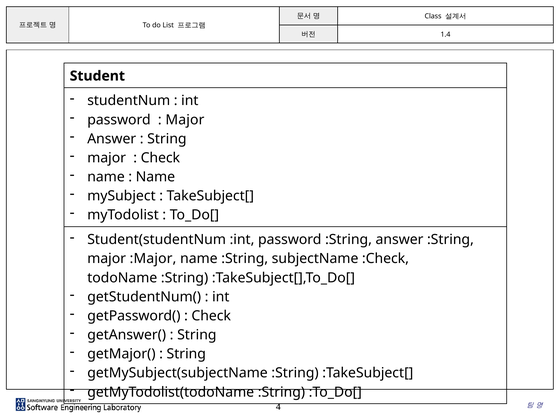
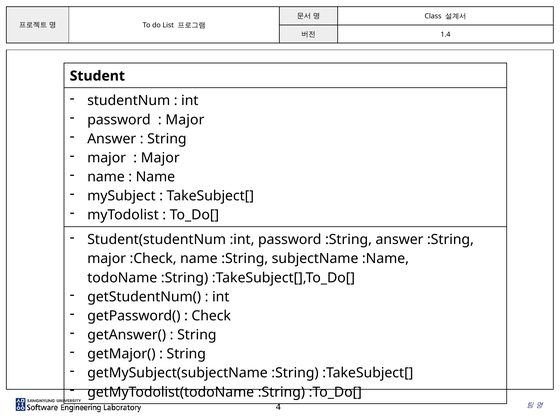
Check: Check -> Major (160, 158)
:Major: :Major -> :Check (153, 259)
:Check: :Check -> :Name (385, 259)
